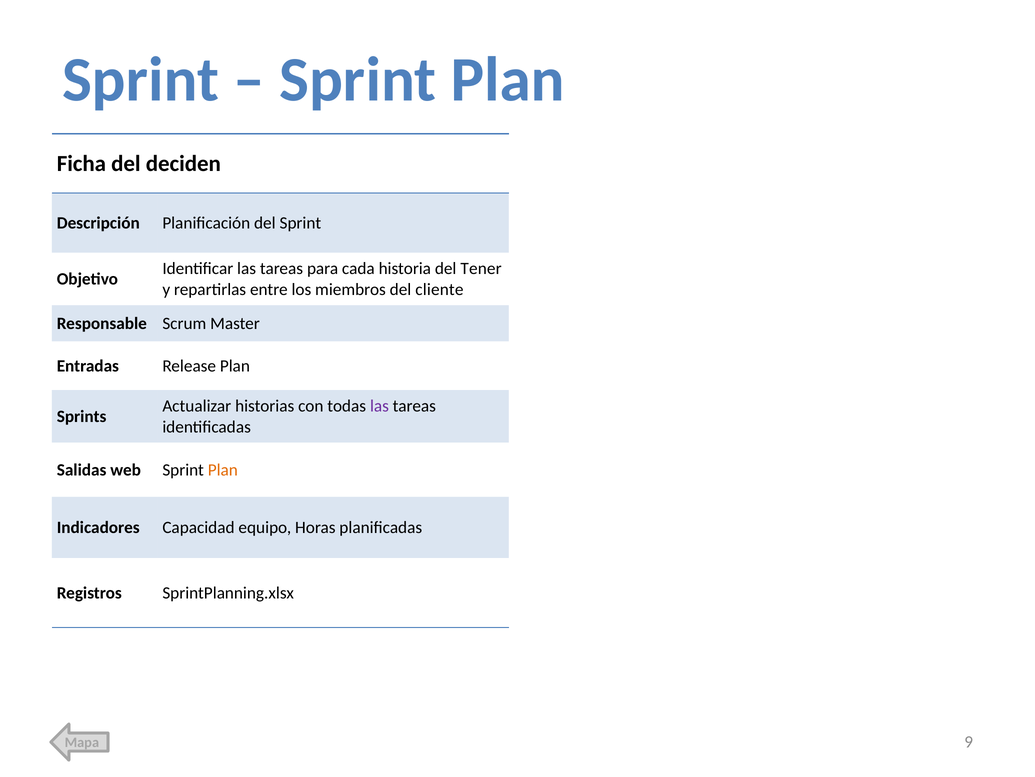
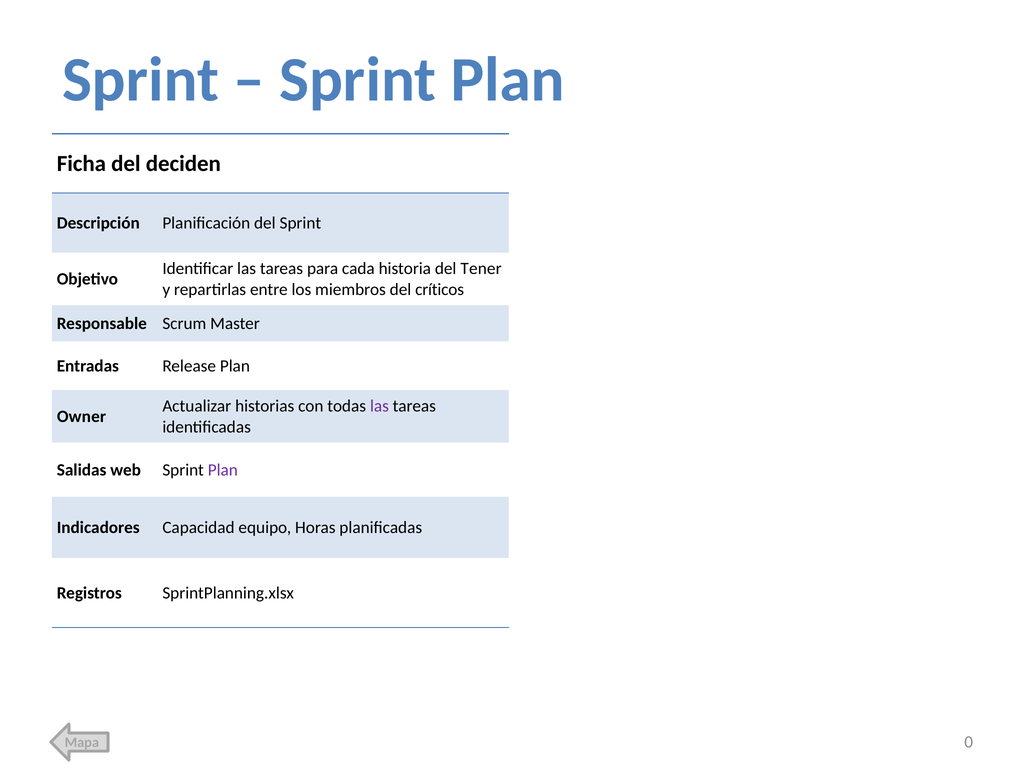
cliente: cliente -> críticos (440, 289)
Sprints: Sprints -> Owner (82, 416)
Plan colour: orange -> purple (223, 469)
9: 9 -> 0 (969, 741)
